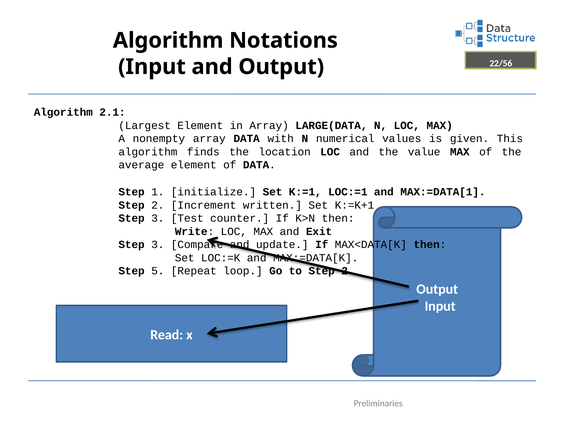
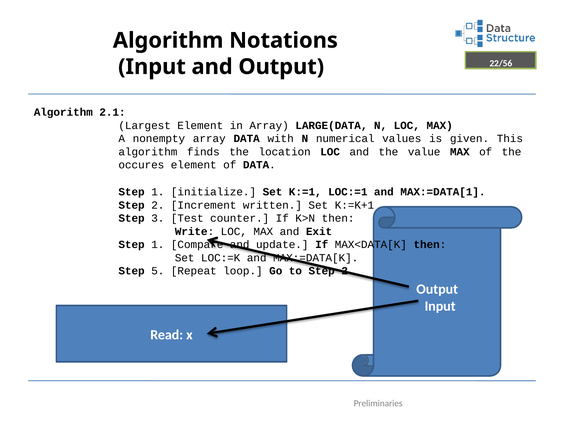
average: average -> occures (141, 165)
3: 3 -> 1 (158, 245)
